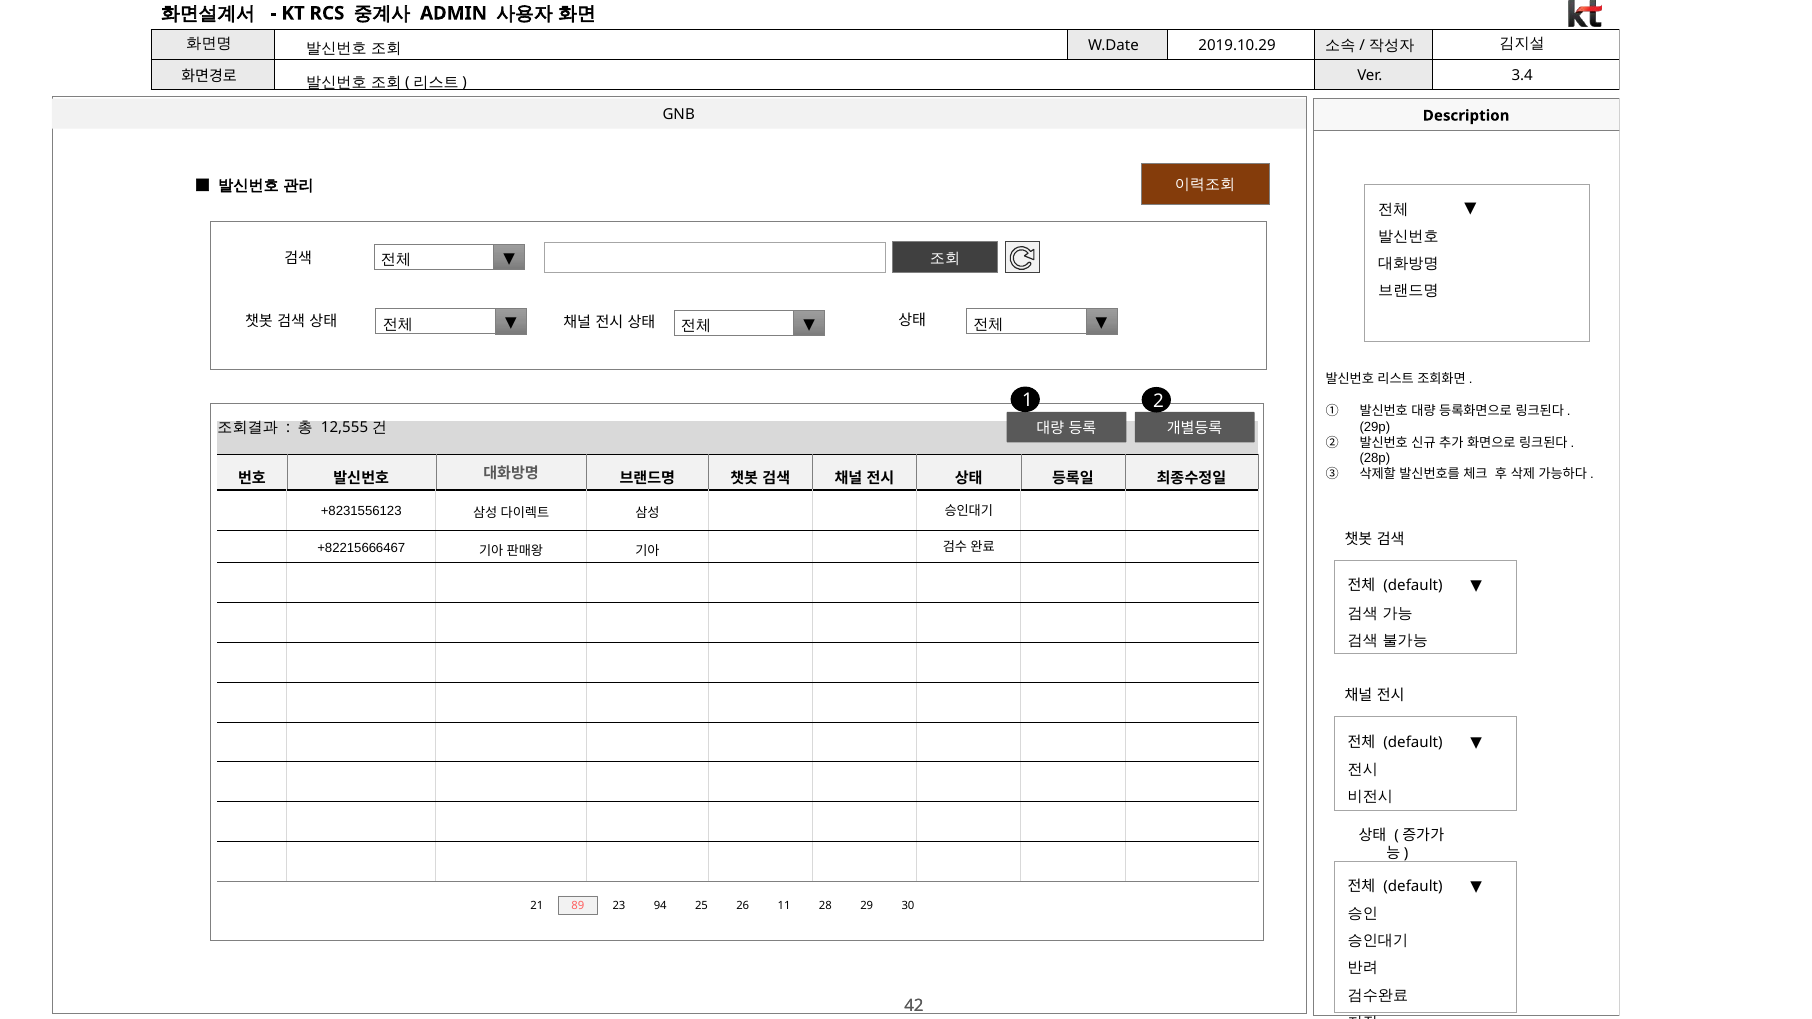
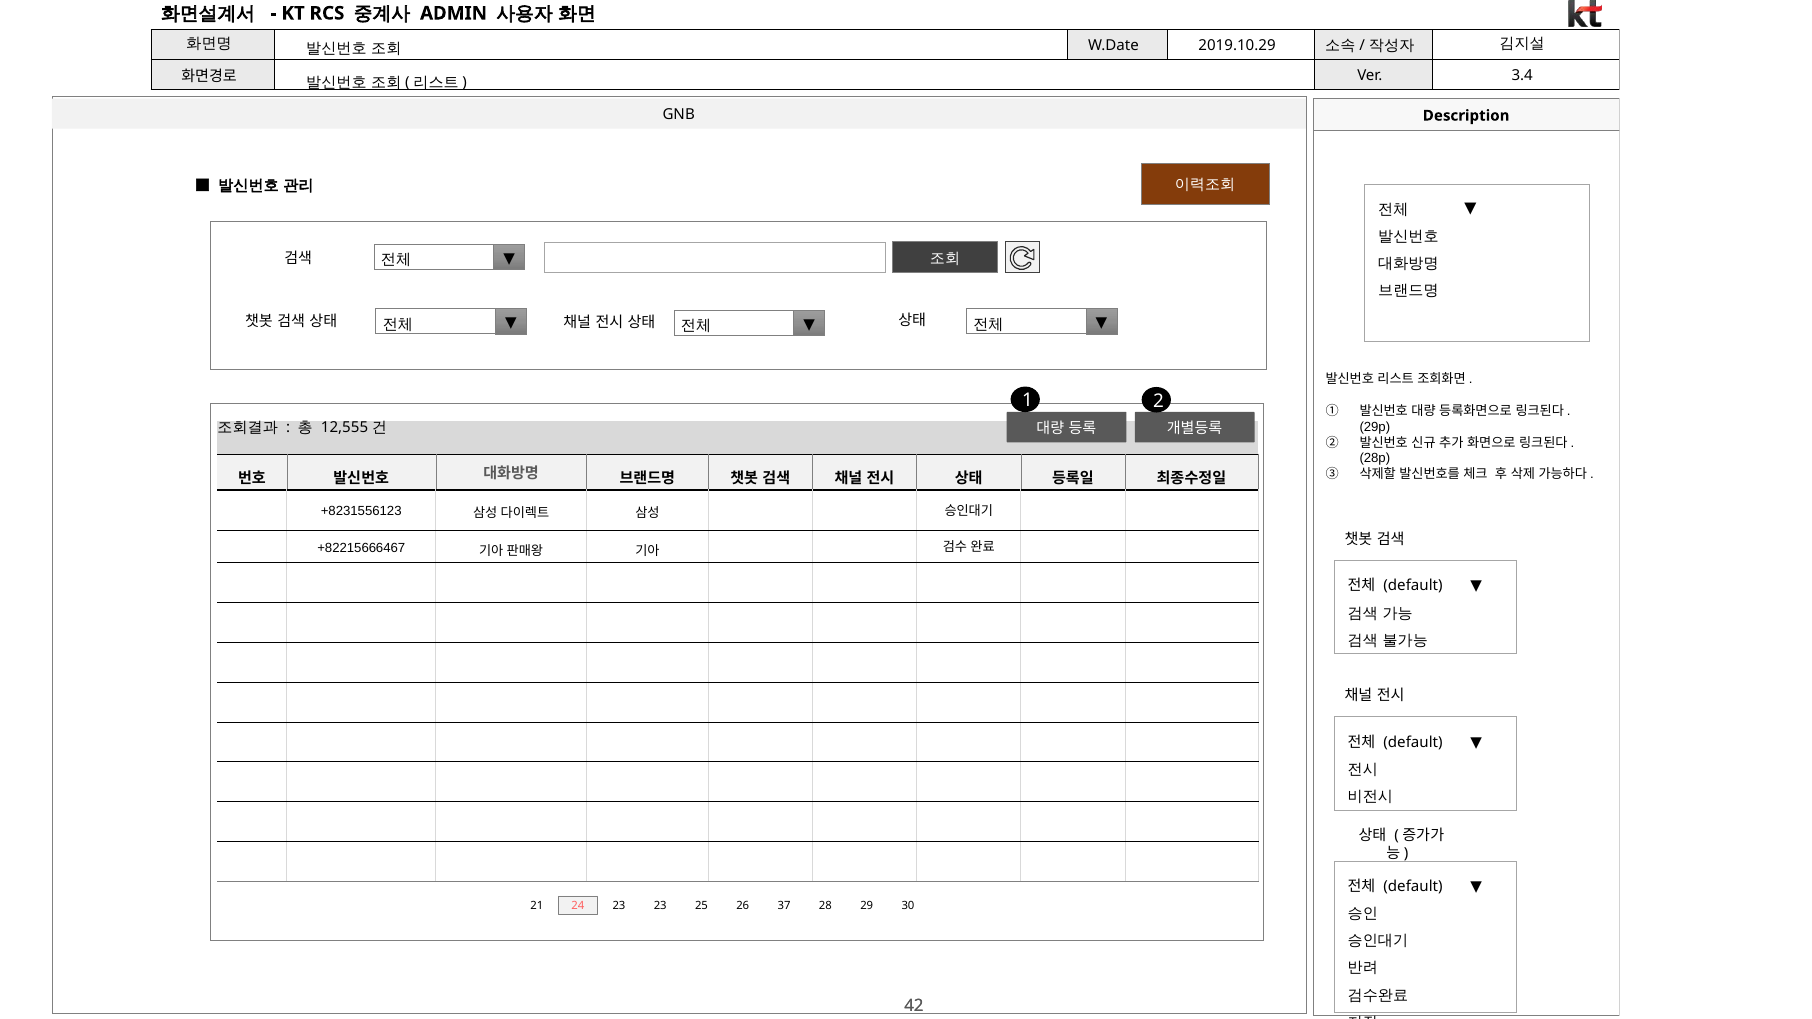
89: 89 -> 24 (578, 906)
23 94: 94 -> 23 (660, 906)
11: 11 -> 37 (784, 906)
